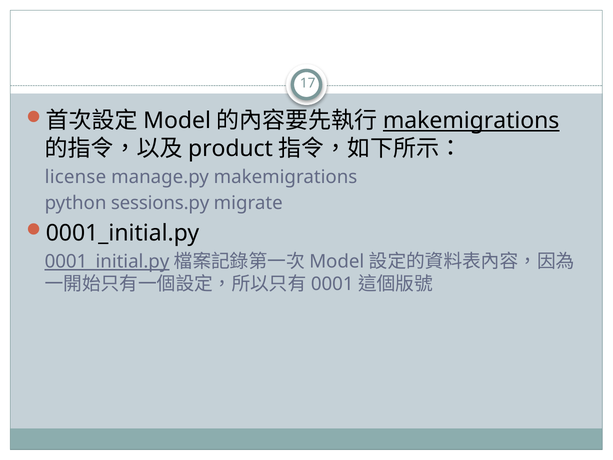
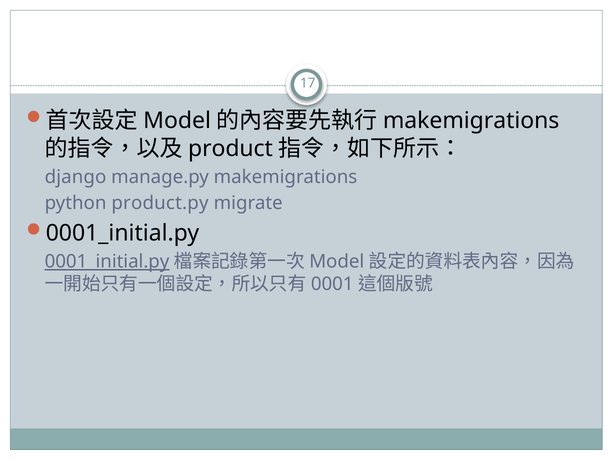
makemigrations underline: present -> none (471, 121)
license: license -> django (76, 177)
sessions.py: sessions.py -> product.py (160, 203)
